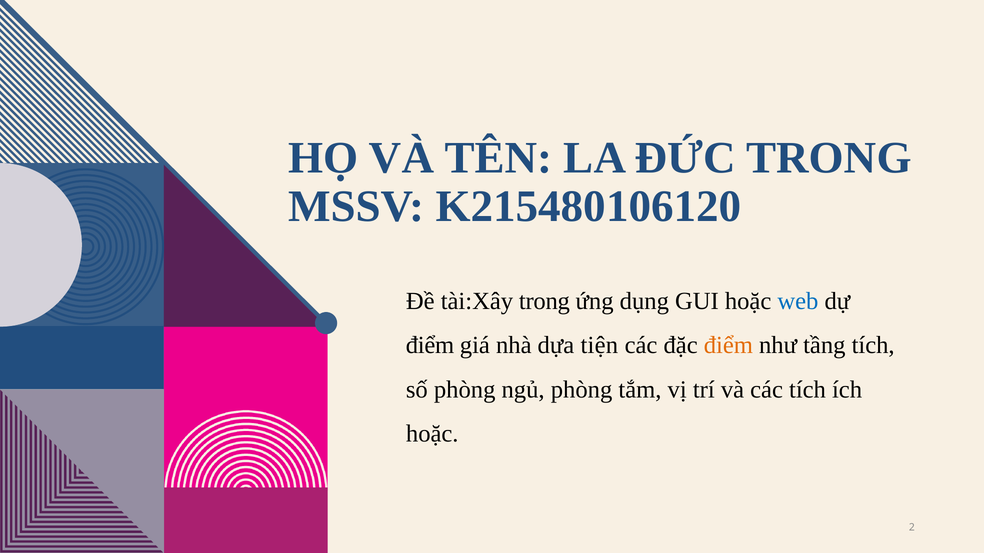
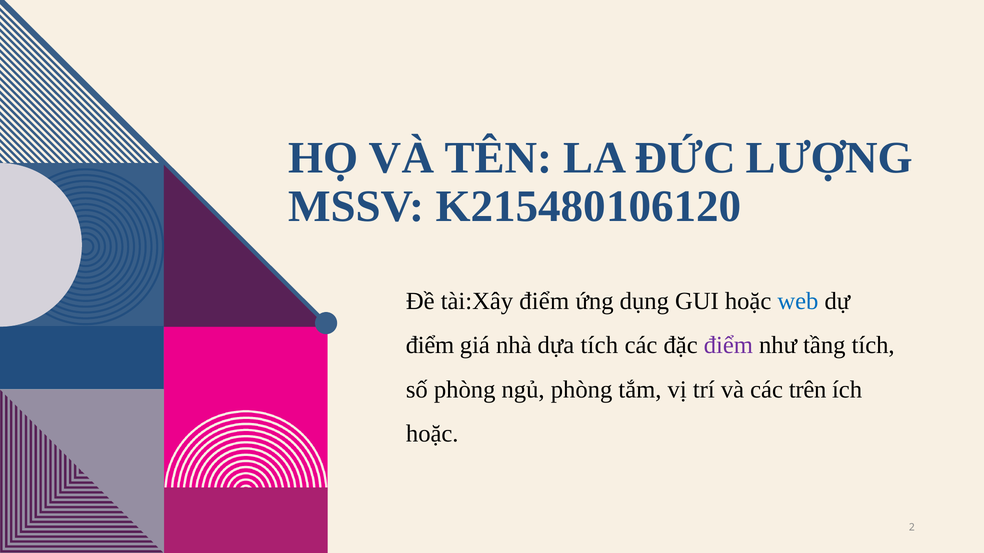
ĐỨC TRONG: TRONG -> LƯỢNG (829, 158)
tài:Xây trong: trong -> điểm (544, 301)
dựa tiện: tiện -> tích (599, 346)
điểm colour: orange -> purple (728, 346)
các tích: tích -> trên (808, 390)
